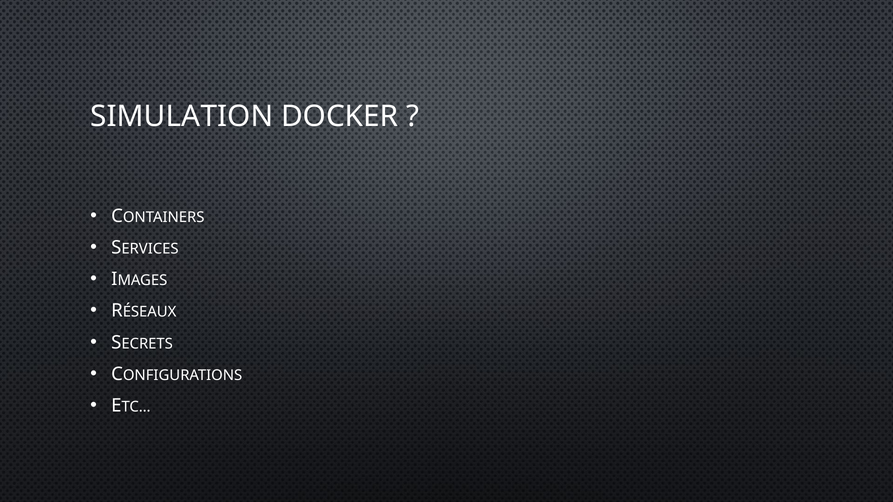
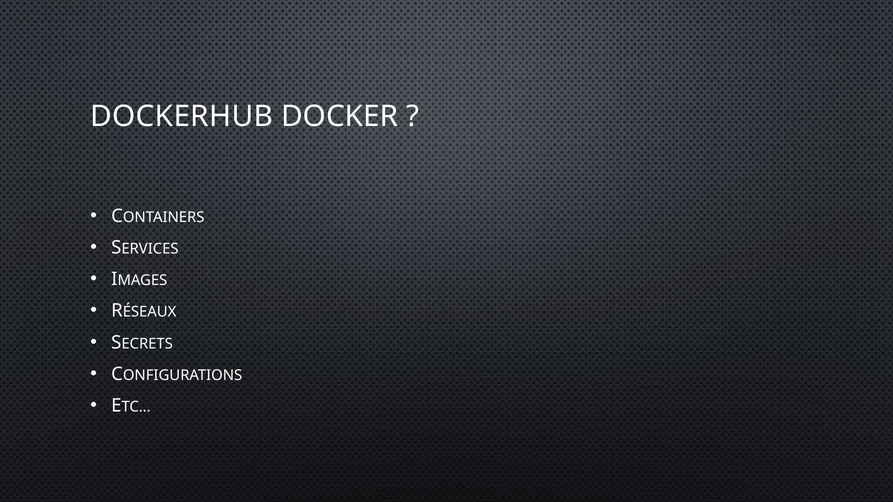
SIMULATION: SIMULATION -> DOCKERHUB (182, 116)
